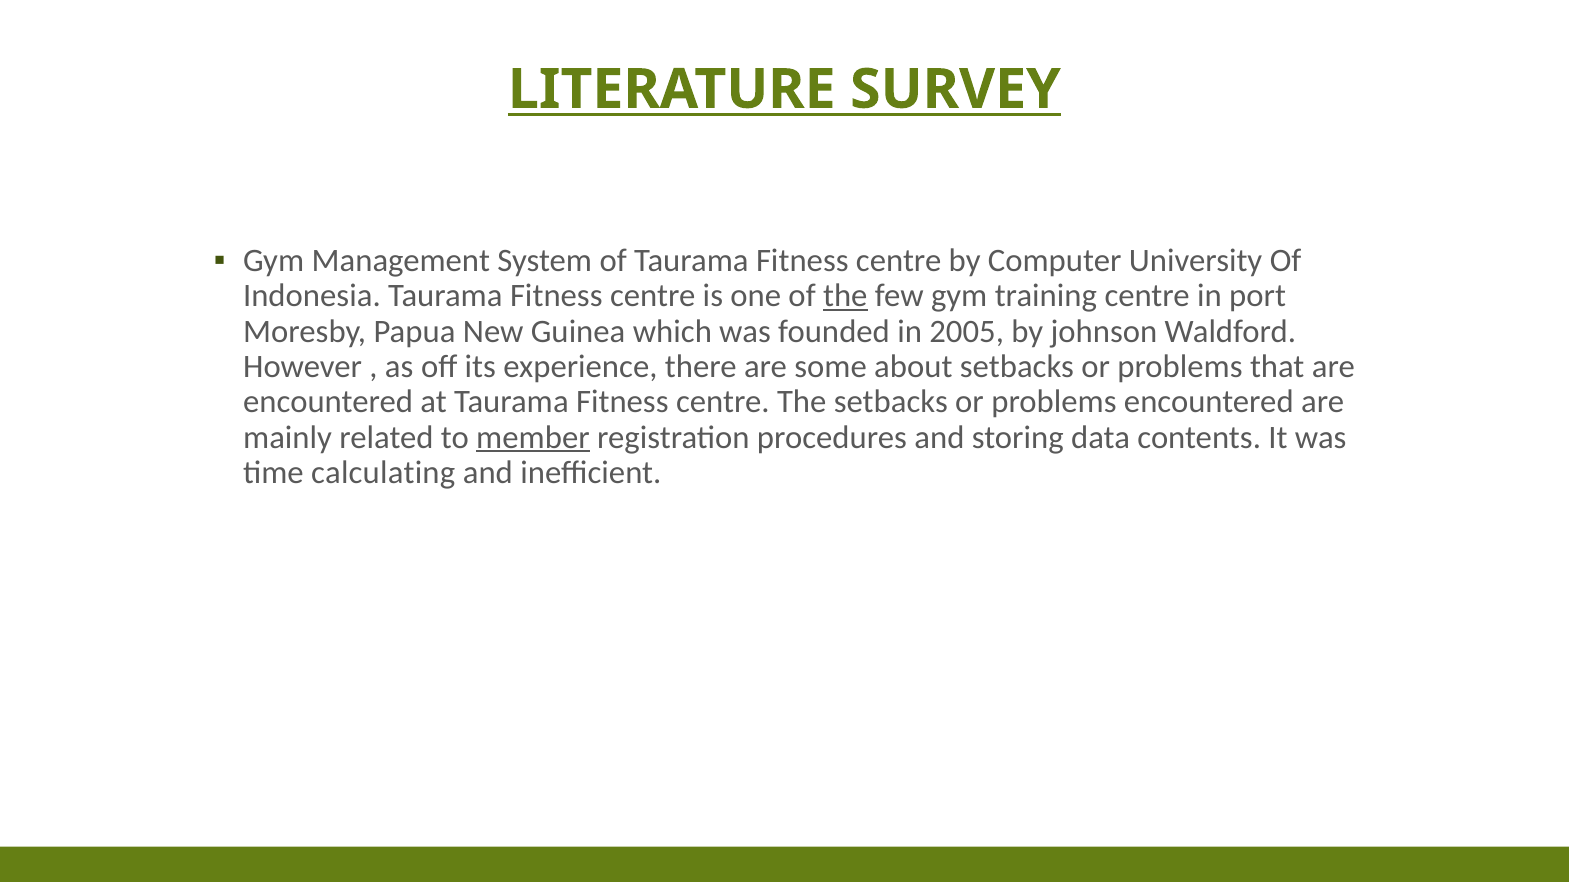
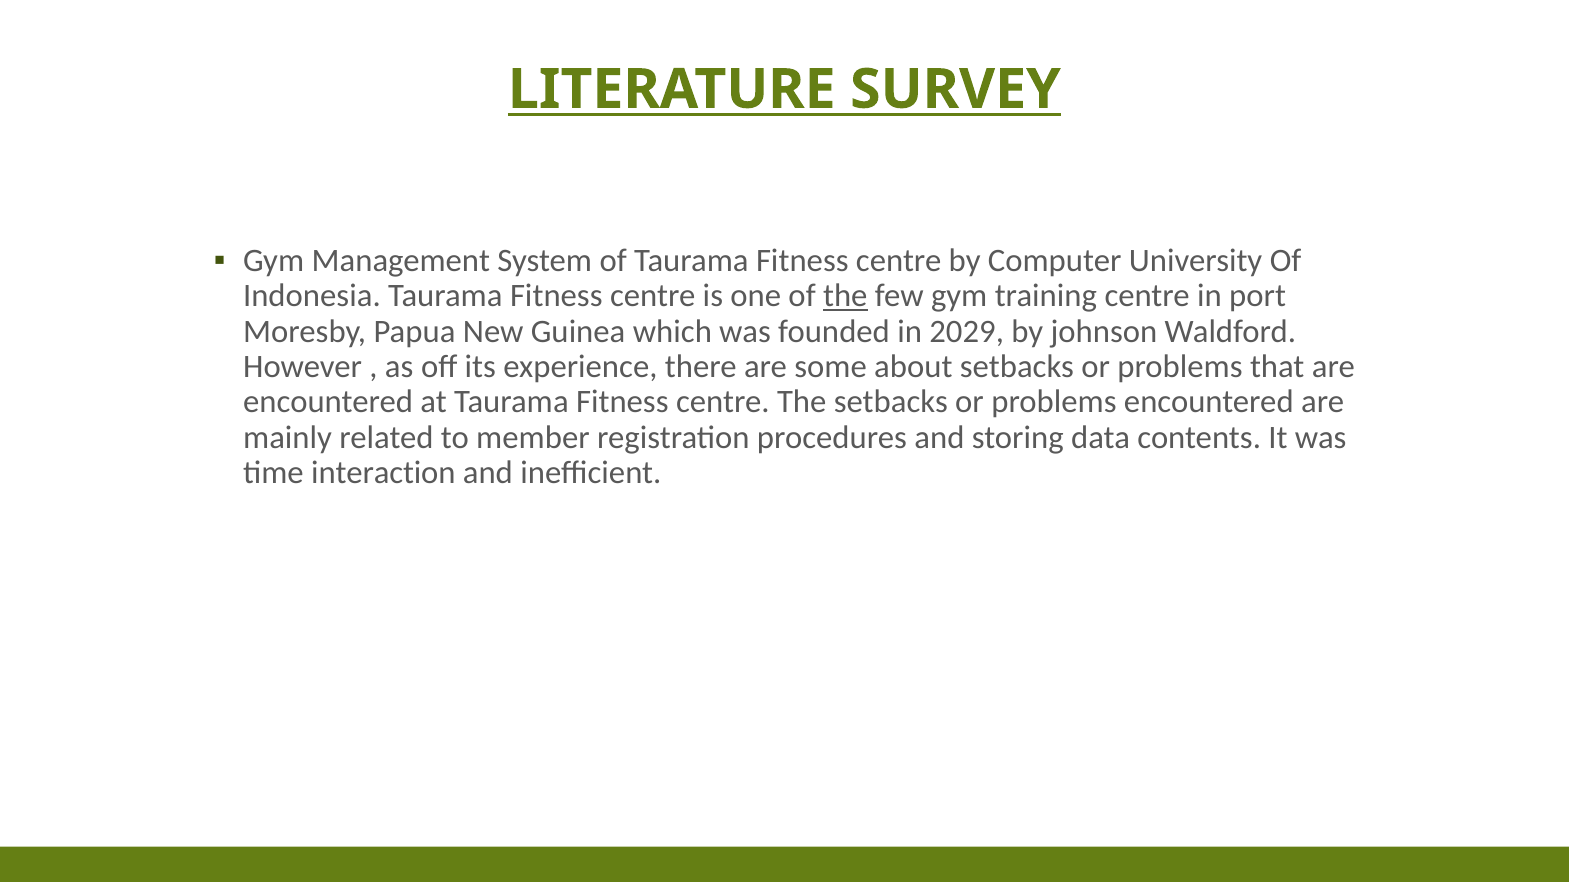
2005: 2005 -> 2029 (967, 332)
member underline: present -> none (533, 438)
calculating: calculating -> interaction (383, 473)
